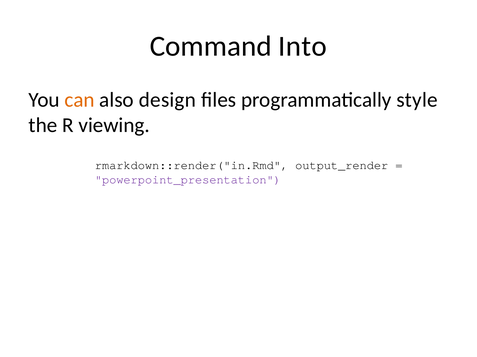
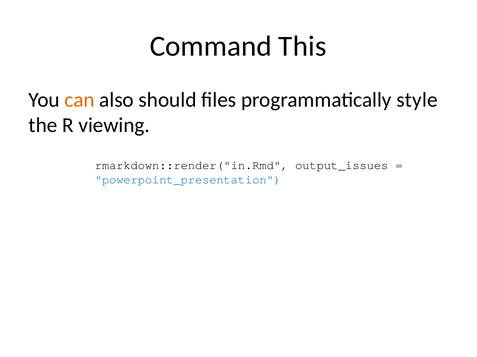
Into: Into -> This (302, 46)
design: design -> should (168, 100)
output_render: output_render -> output_issues (342, 166)
powerpoint_presentation colour: purple -> blue (188, 180)
